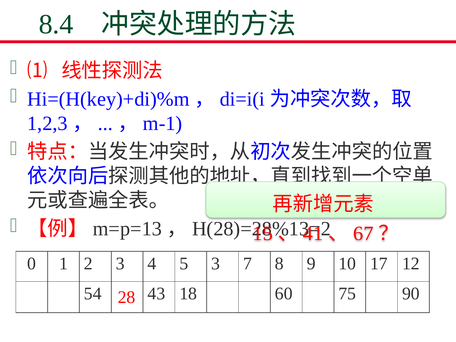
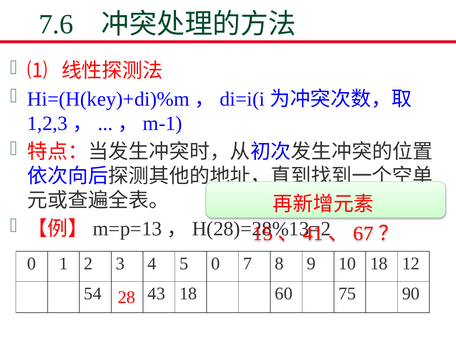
8.4: 8.4 -> 7.6 (56, 24)
5 3: 3 -> 0 (216, 264)
10 17: 17 -> 18 (379, 264)
